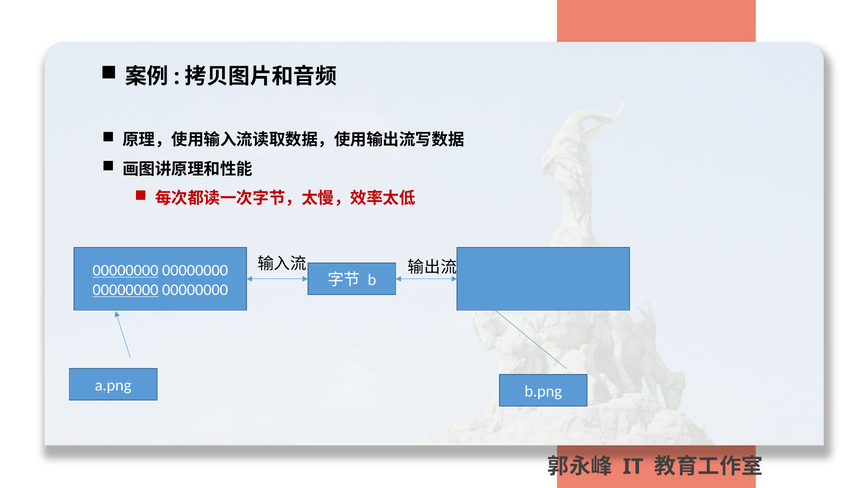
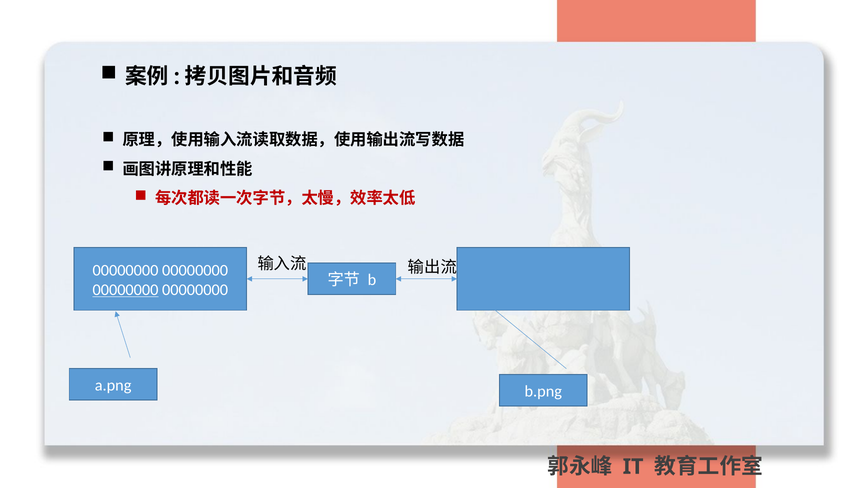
00000000 underline: present -> none (125, 270)
